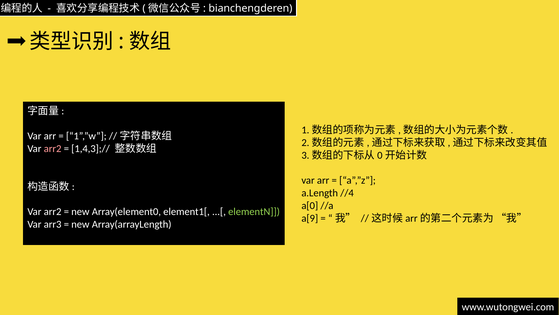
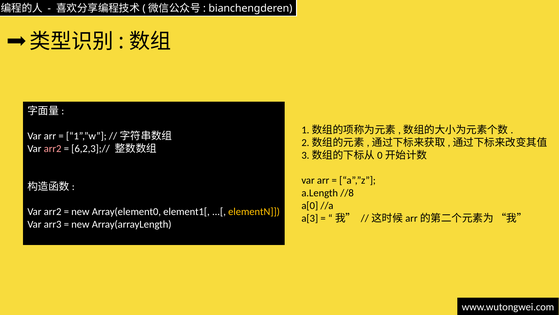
1,4,3];//: 1,4,3];// -> 6,2,3];// (91, 149)
//4: //4 -> //8 (347, 193)
elementN colour: light green -> yellow (254, 211)
a[9: a[9 -> a[3 (310, 218)
